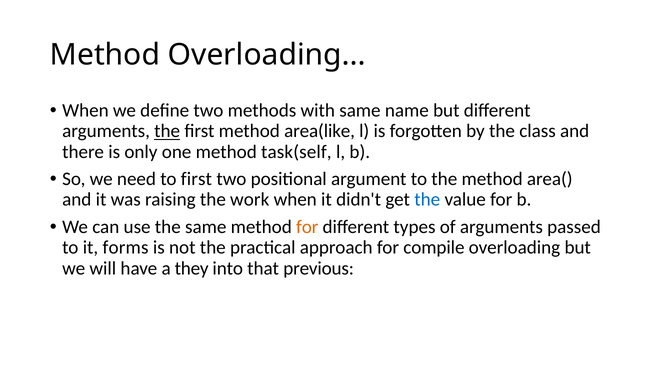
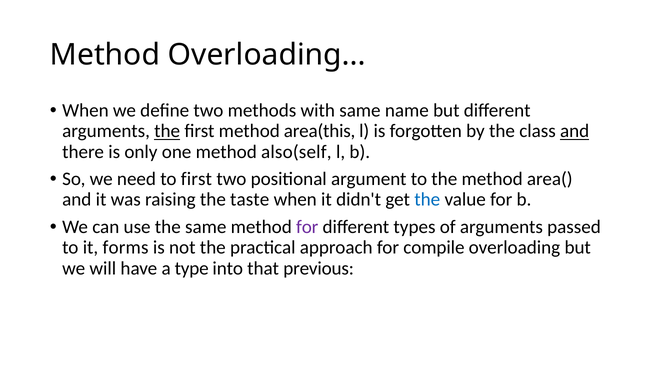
area(like: area(like -> area(this (320, 131)
and underline: none -> present (575, 131)
task(self: task(self -> also(self (296, 152)
work: work -> taste (250, 200)
for colour: orange -> purple (307, 227)
they: they -> type (192, 269)
